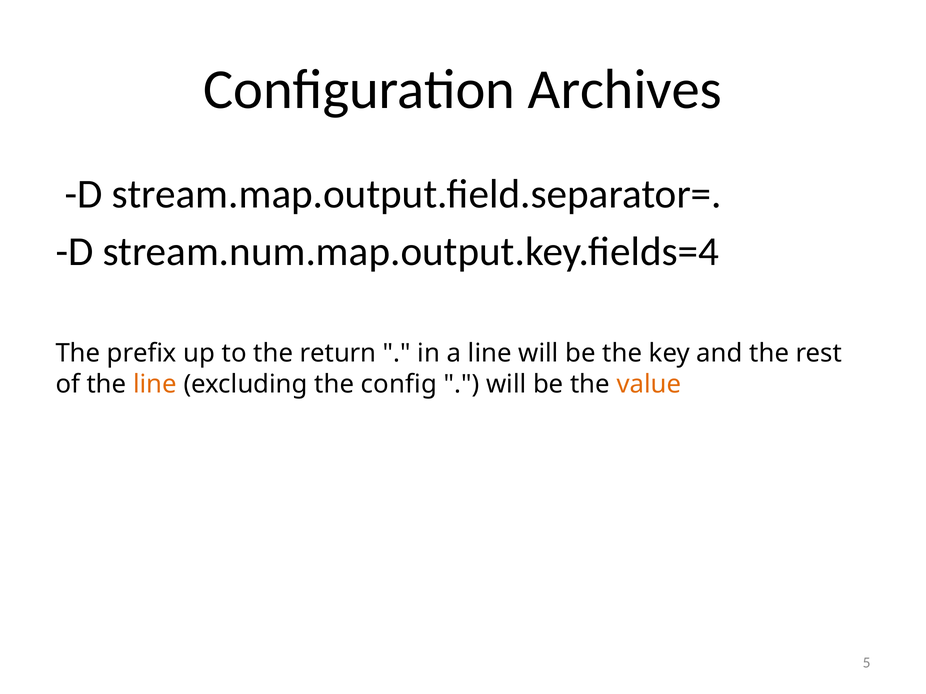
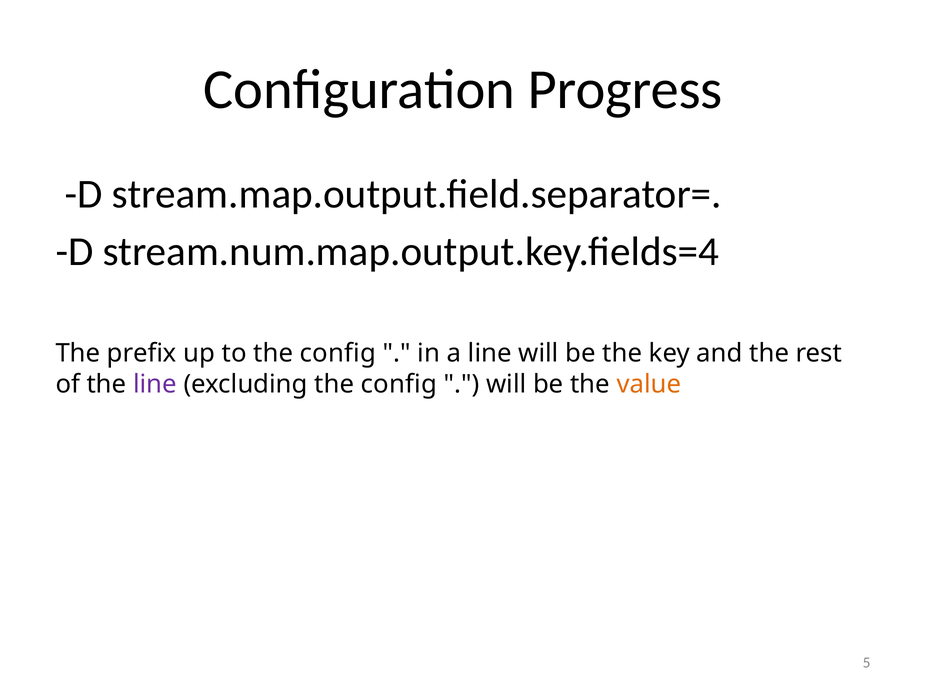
Archives: Archives -> Progress (625, 90)
to the return: return -> config (338, 354)
line colour: orange -> purple (155, 385)
